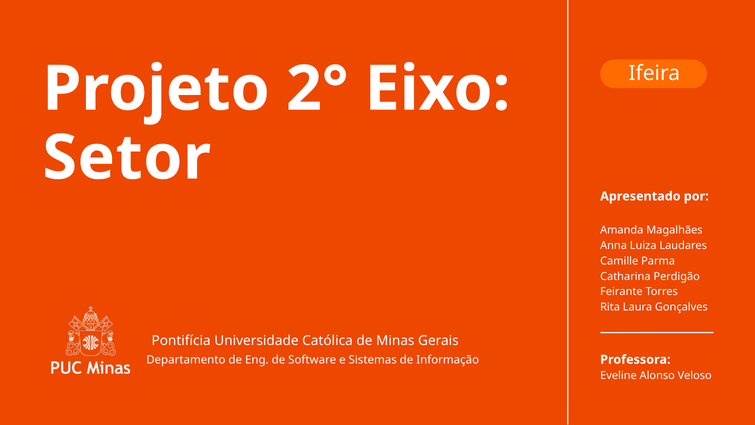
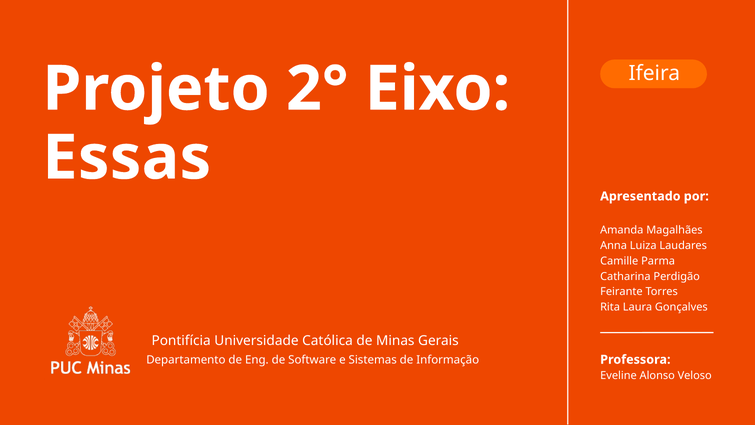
Setor: Setor -> Essas (127, 158)
